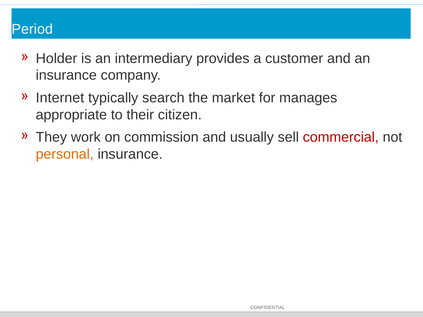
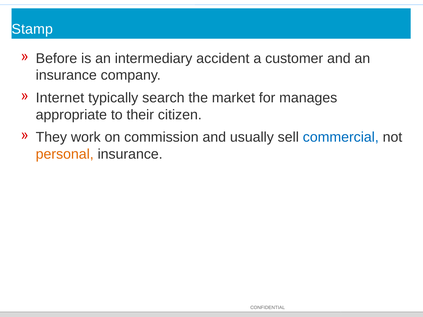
Period: Period -> Stamp (32, 29)
Holder: Holder -> Before (56, 58)
provides: provides -> accident (223, 58)
commercial colour: red -> blue (341, 137)
